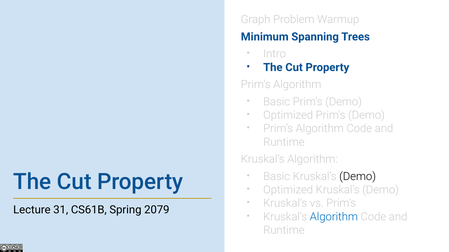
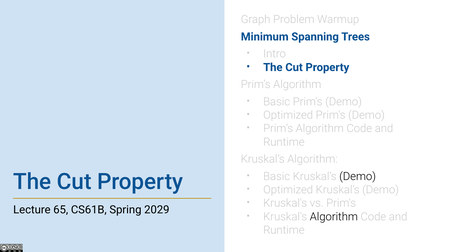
31: 31 -> 65 (61, 210)
2079: 2079 -> 2029 (157, 210)
Algorithm colour: blue -> black (334, 217)
